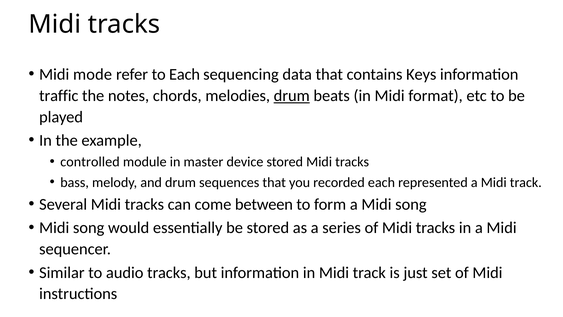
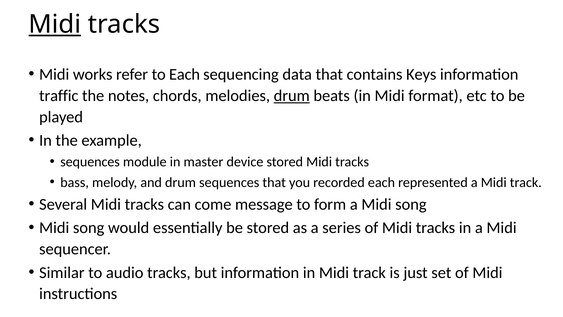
Midi underline: none -> present (55, 24)
mode: mode -> works (93, 74)
controlled: controlled -> sequences (90, 162)
between: between -> message (264, 204)
